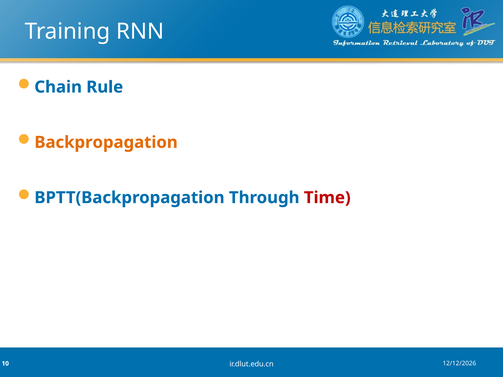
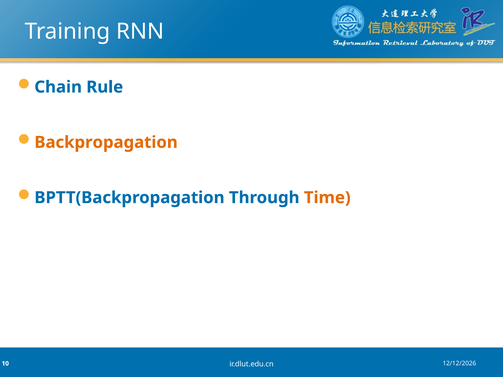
Time colour: red -> orange (327, 198)
